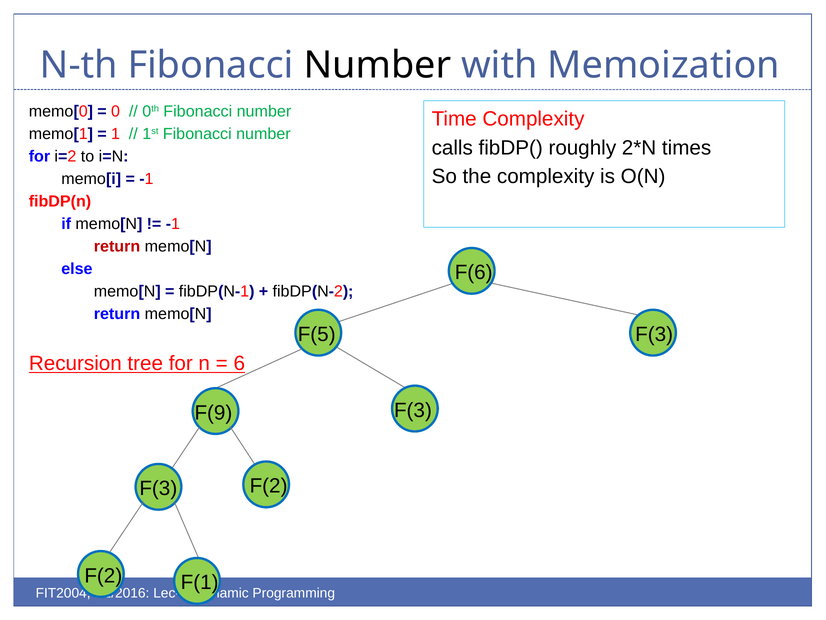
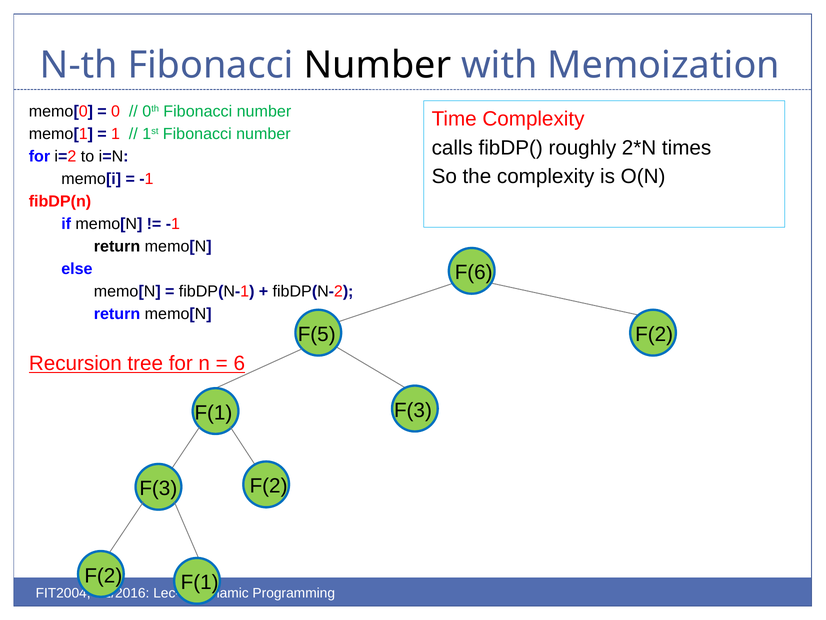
return colour: red -> black (117, 246)
F(3: F(3 -> F(2 (654, 334)
F(9: F(9 -> F(1 (213, 412)
